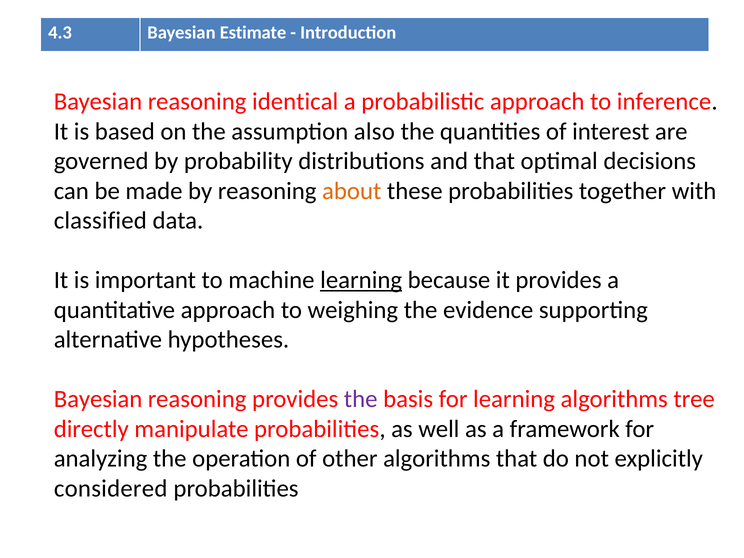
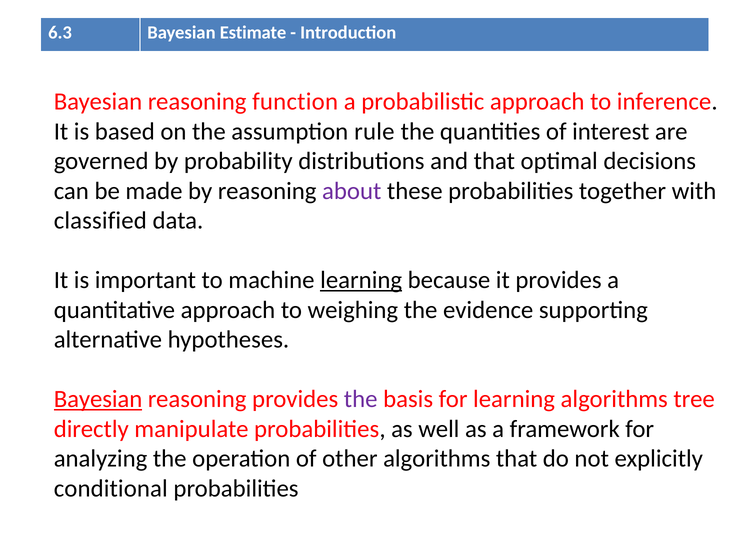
4.3: 4.3 -> 6.3 (60, 33)
identical: identical -> function (295, 102)
also: also -> rule (374, 131)
about colour: orange -> purple (352, 191)
Bayesian underline: none -> present (98, 399)
considered: considered -> conditional (111, 489)
